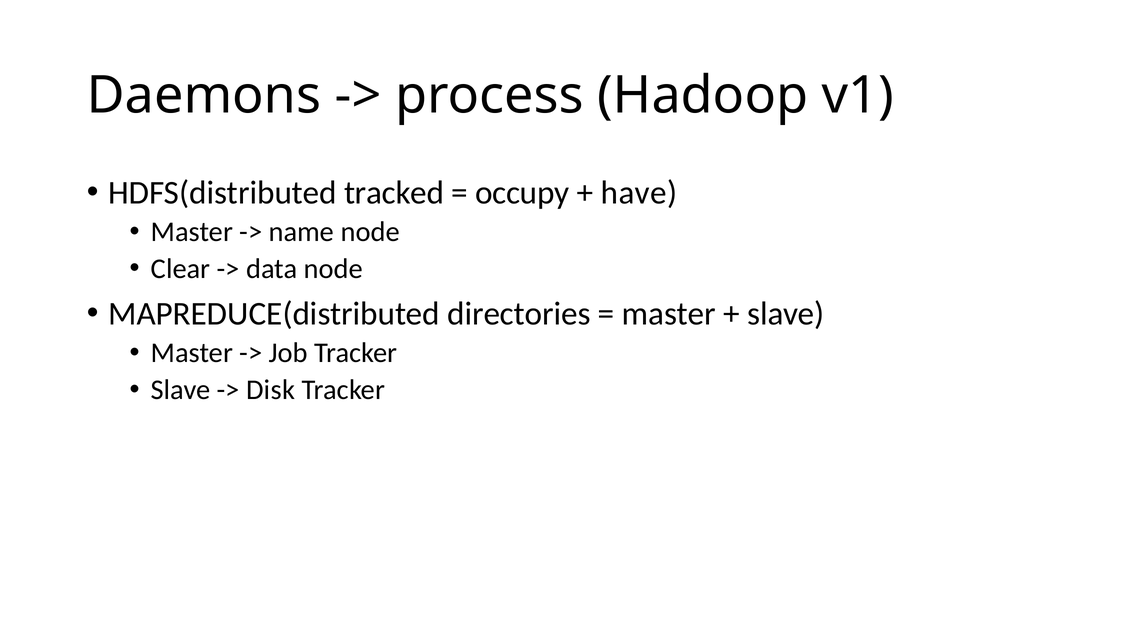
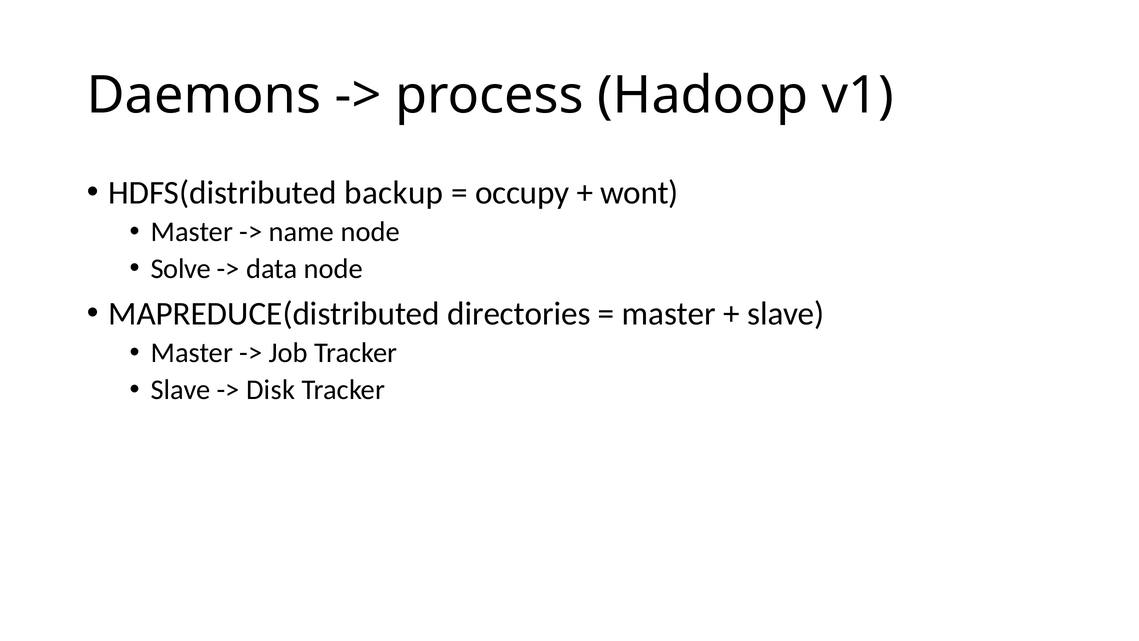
tracked: tracked -> backup (394, 193)
have: have -> wont (639, 193)
Clear: Clear -> Solve (181, 268)
